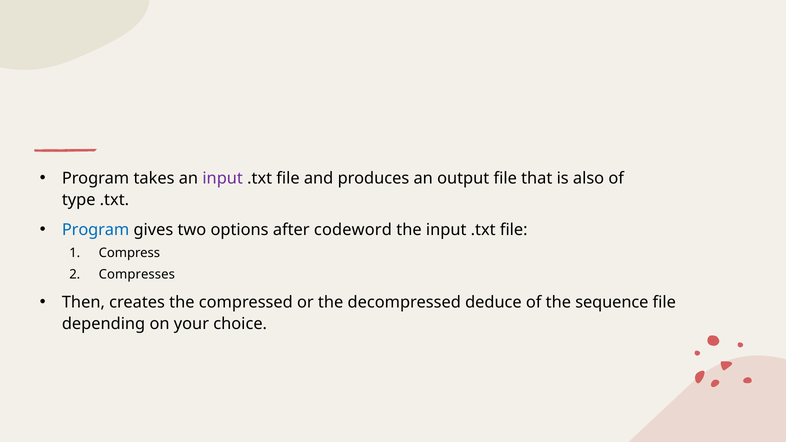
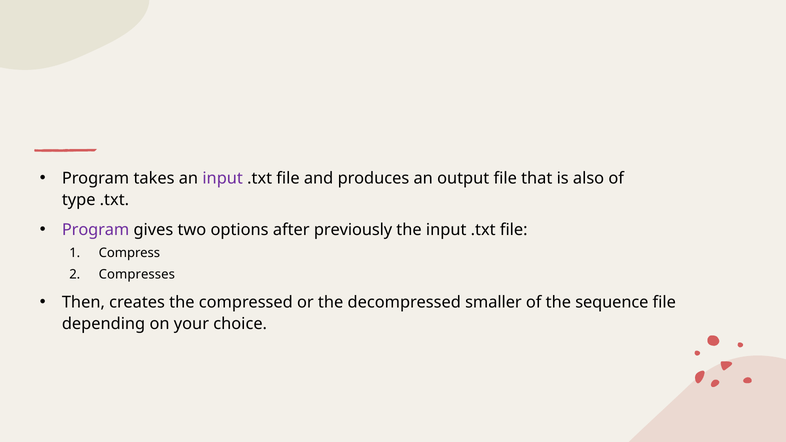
Program colour: blue -> purple (96, 230)
codeword: codeword -> previously (353, 230)
deduce: deduce -> smaller (493, 302)
